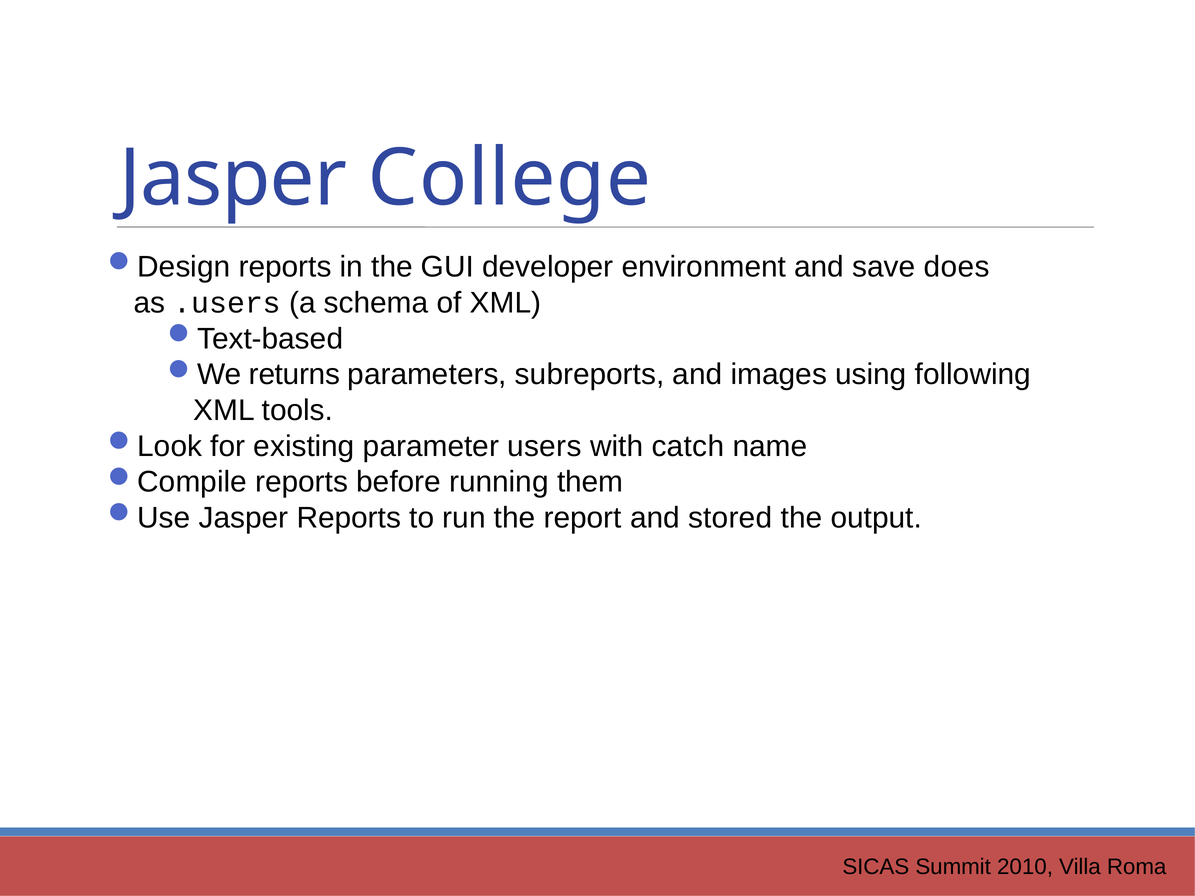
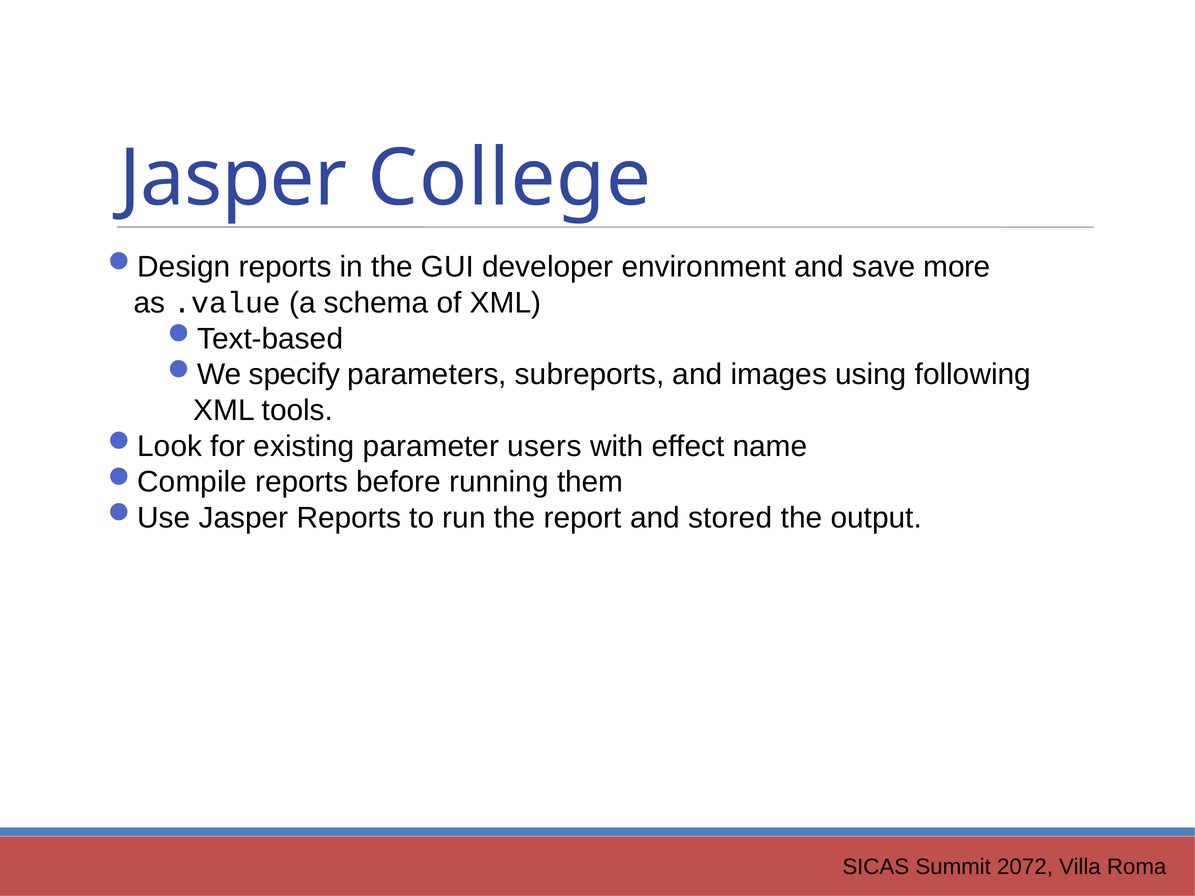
does: does -> more (957, 267)
.users: .users -> .value (227, 303)
returns: returns -> specify (295, 375)
catch: catch -> effect (688, 446)
2010: 2010 -> 2072 (1025, 867)
